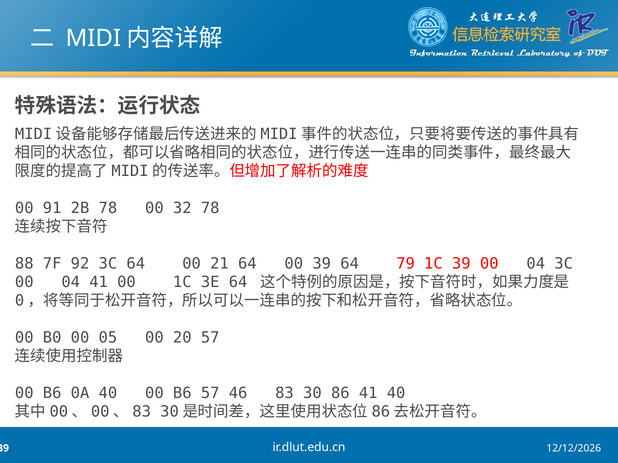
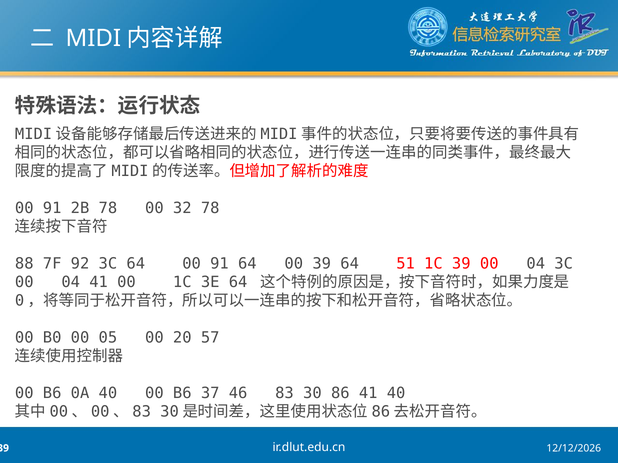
64 00 21: 21 -> 91 (219, 264)
79: 79 -> 51 (406, 264)
B6 57: 57 -> 37 (210, 394)
